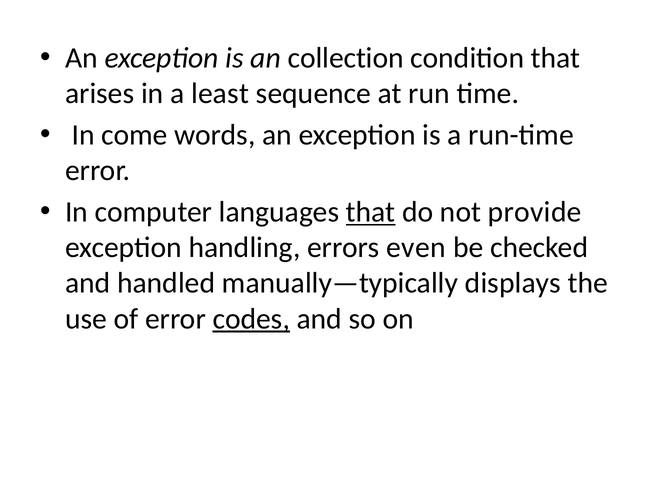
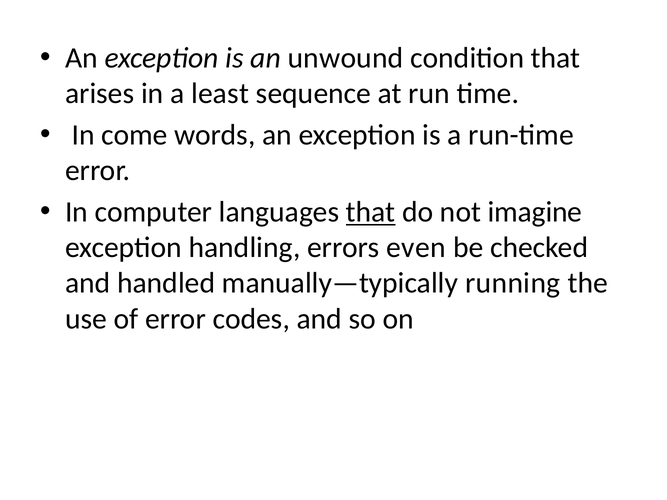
collection: collection -> unwound (346, 58)
provide: provide -> imagine (535, 212)
displays: displays -> running (513, 283)
codes underline: present -> none (251, 319)
